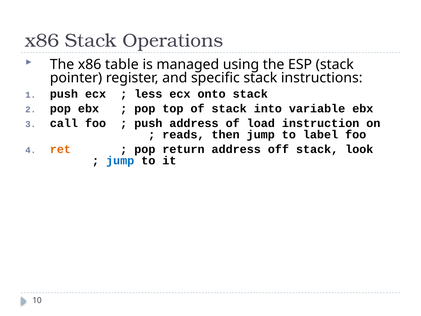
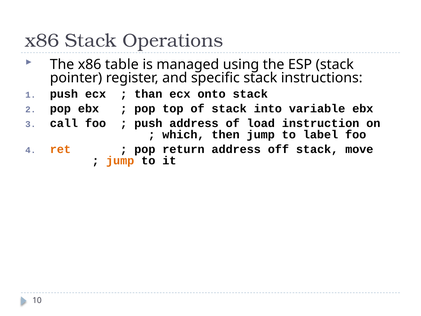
less: less -> than (148, 94)
reads: reads -> which (183, 135)
look: look -> move (359, 149)
jump colour: blue -> orange (120, 161)
